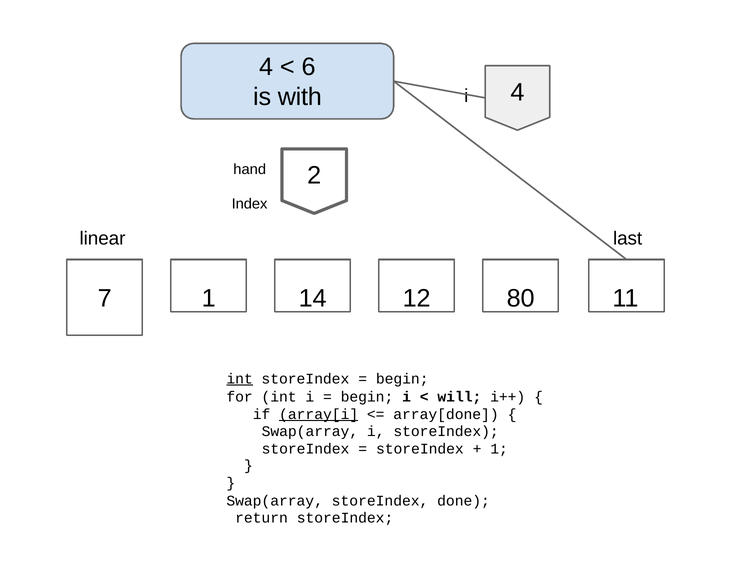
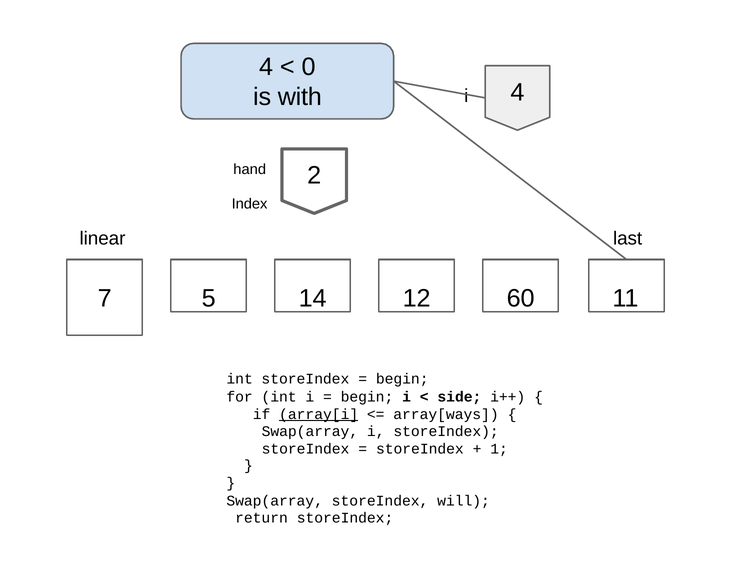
6: 6 -> 0 (309, 67)
7 1: 1 -> 5 (209, 298)
80: 80 -> 60 (521, 298)
int underline: present -> none (240, 379)
will: will -> side (459, 397)
array[done: array[done -> array[ways (446, 414)
done: done -> will (464, 501)
